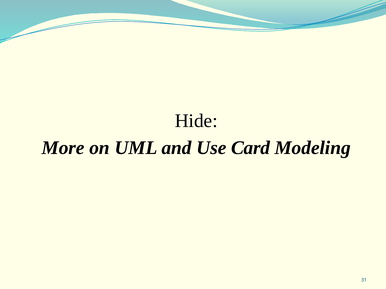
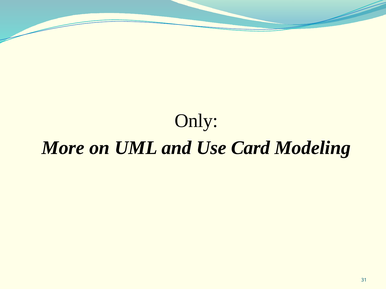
Hide: Hide -> Only (196, 121)
